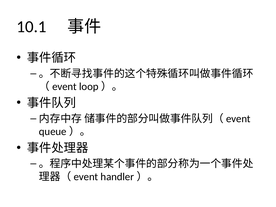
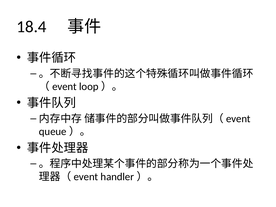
10.1: 10.1 -> 18.4 (31, 27)
